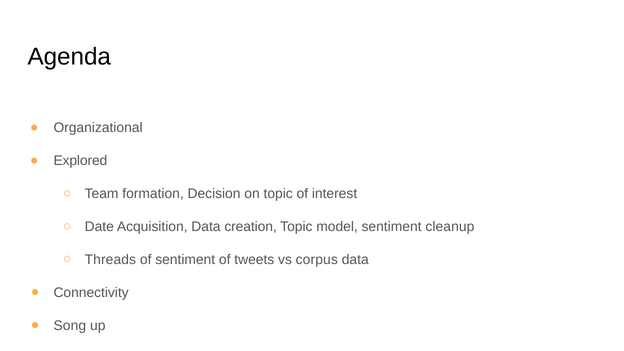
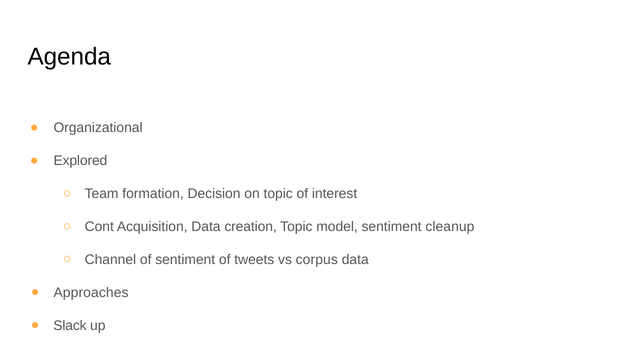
Date: Date -> Cont (99, 227)
Threads: Threads -> Channel (110, 260)
Connectivity: Connectivity -> Approaches (91, 293)
Song: Song -> Slack (70, 326)
